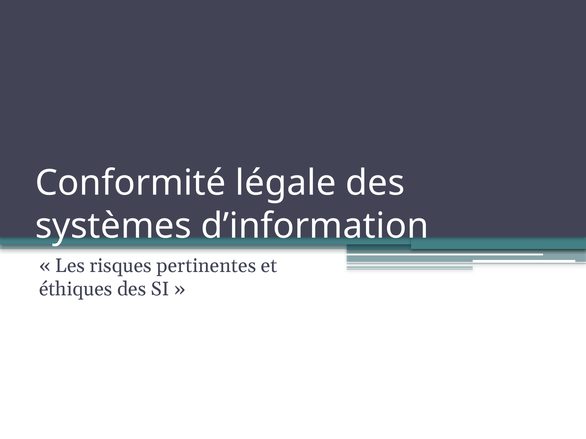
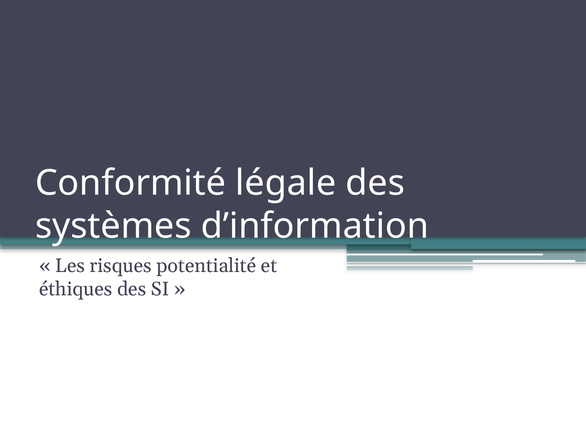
pertinentes: pertinentes -> potentialité (206, 266)
